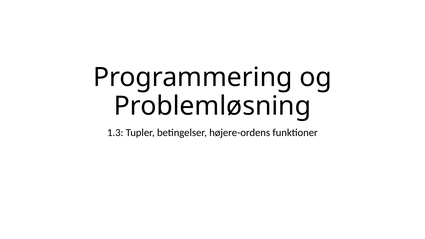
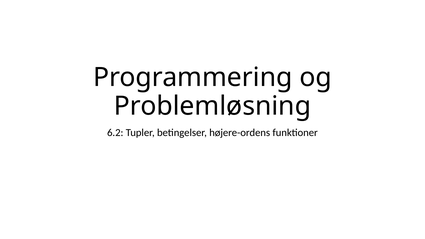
1.3: 1.3 -> 6.2 (115, 133)
